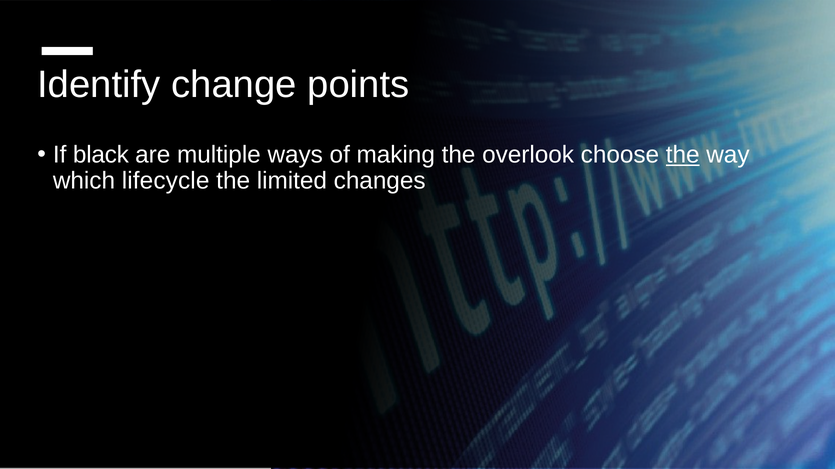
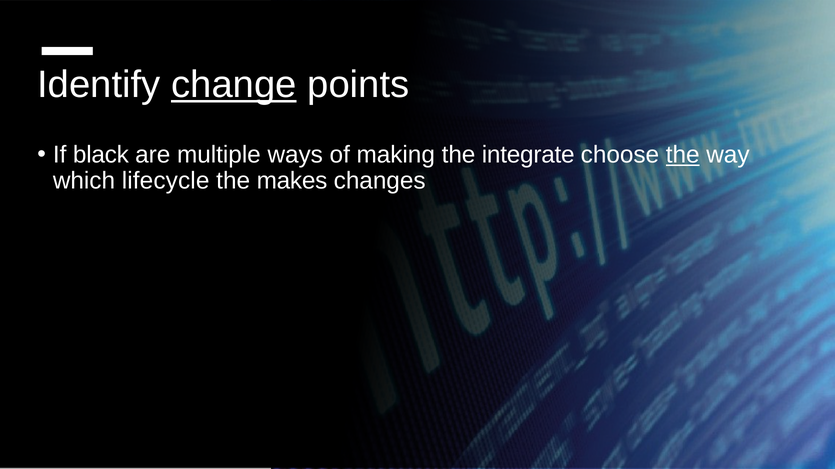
change underline: none -> present (234, 85)
overlook: overlook -> integrate (528, 155)
limited: limited -> makes (292, 181)
